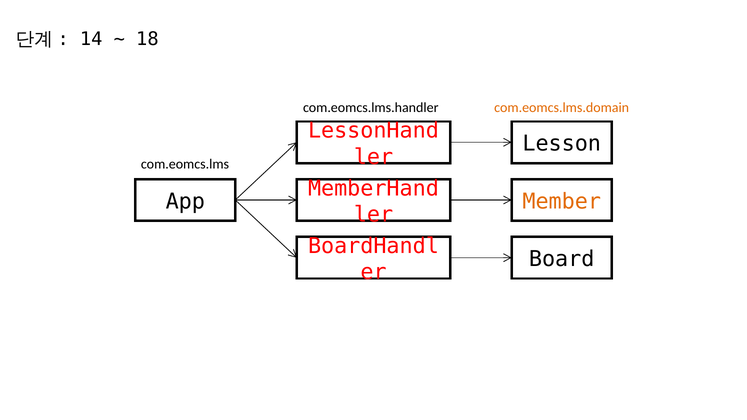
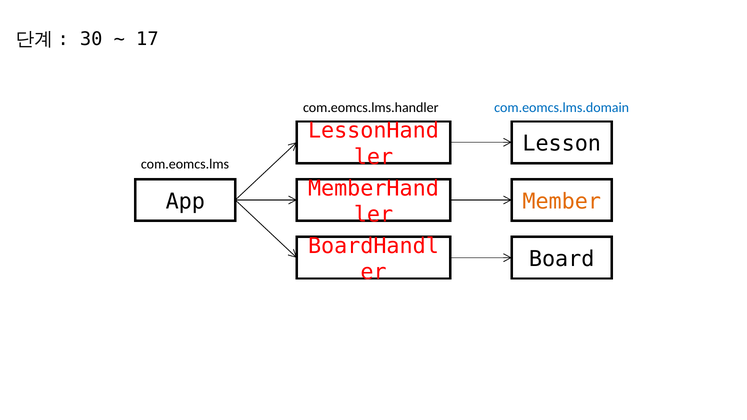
14: 14 -> 30 (91, 39)
18: 18 -> 17 (147, 39)
com.eomcs.lms.domain colour: orange -> blue (562, 108)
